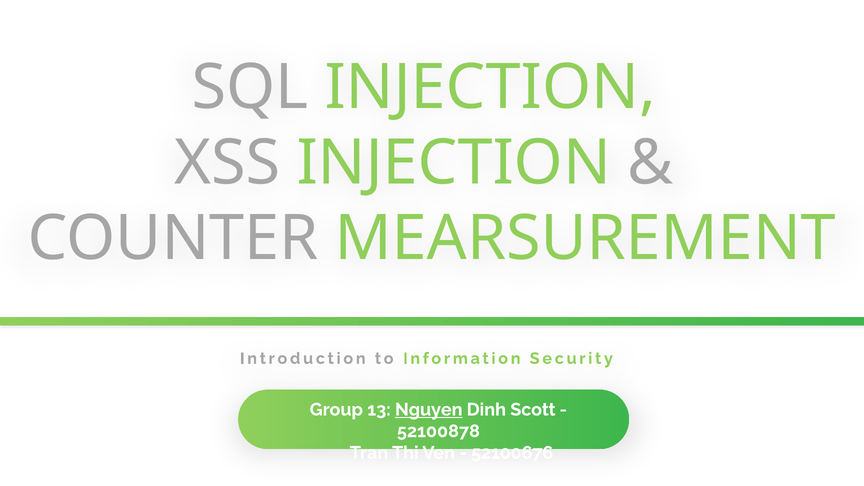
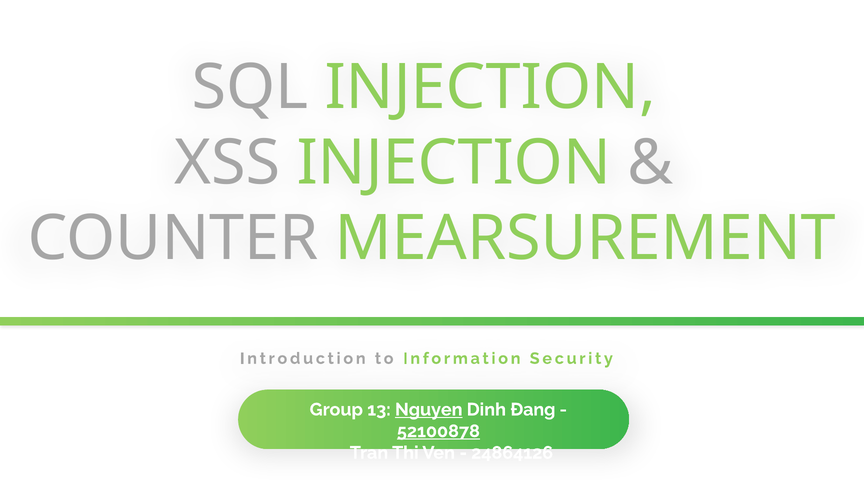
Scott: Scott -> Đang (533, 410)
52100878 underline: none -> present (438, 431)
52100676: 52100676 -> 24864126 (512, 453)
